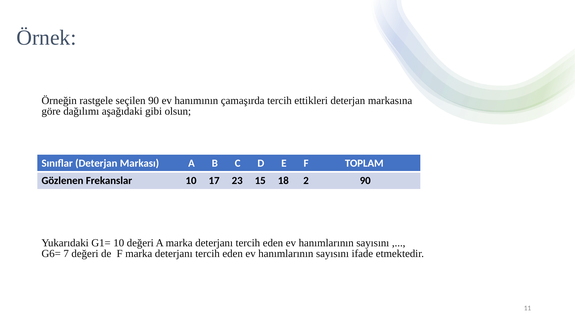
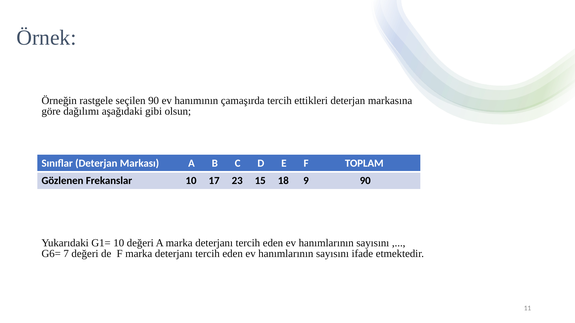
2: 2 -> 9 (306, 181)
